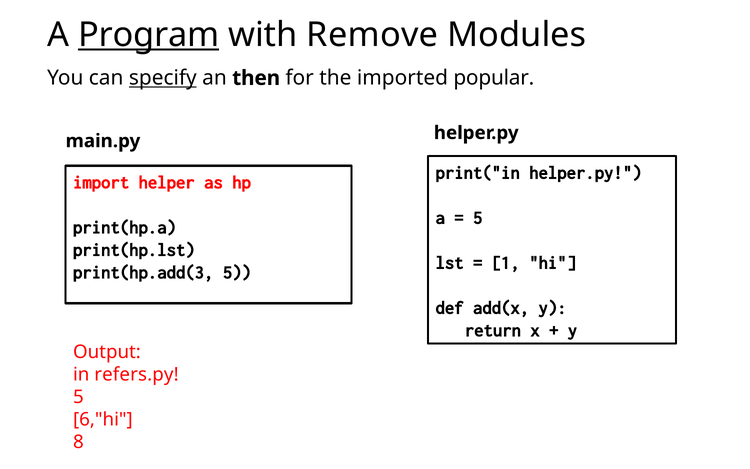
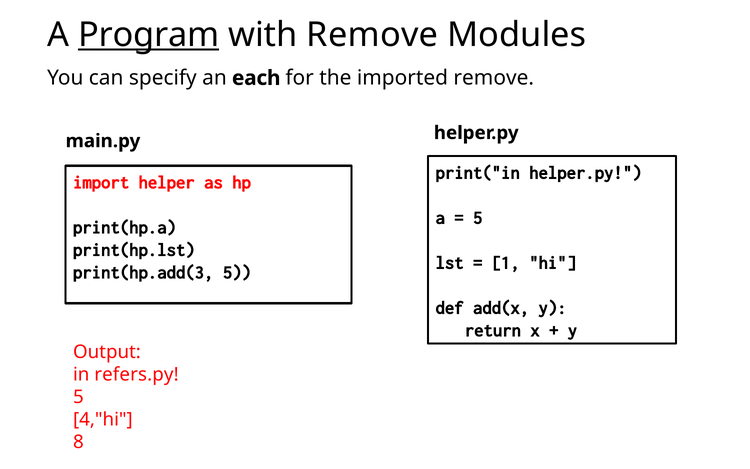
specify underline: present -> none (163, 78)
then: then -> each (256, 78)
imported popular: popular -> remove (494, 78)
6,"hi: 6,"hi -> 4,"hi (103, 419)
